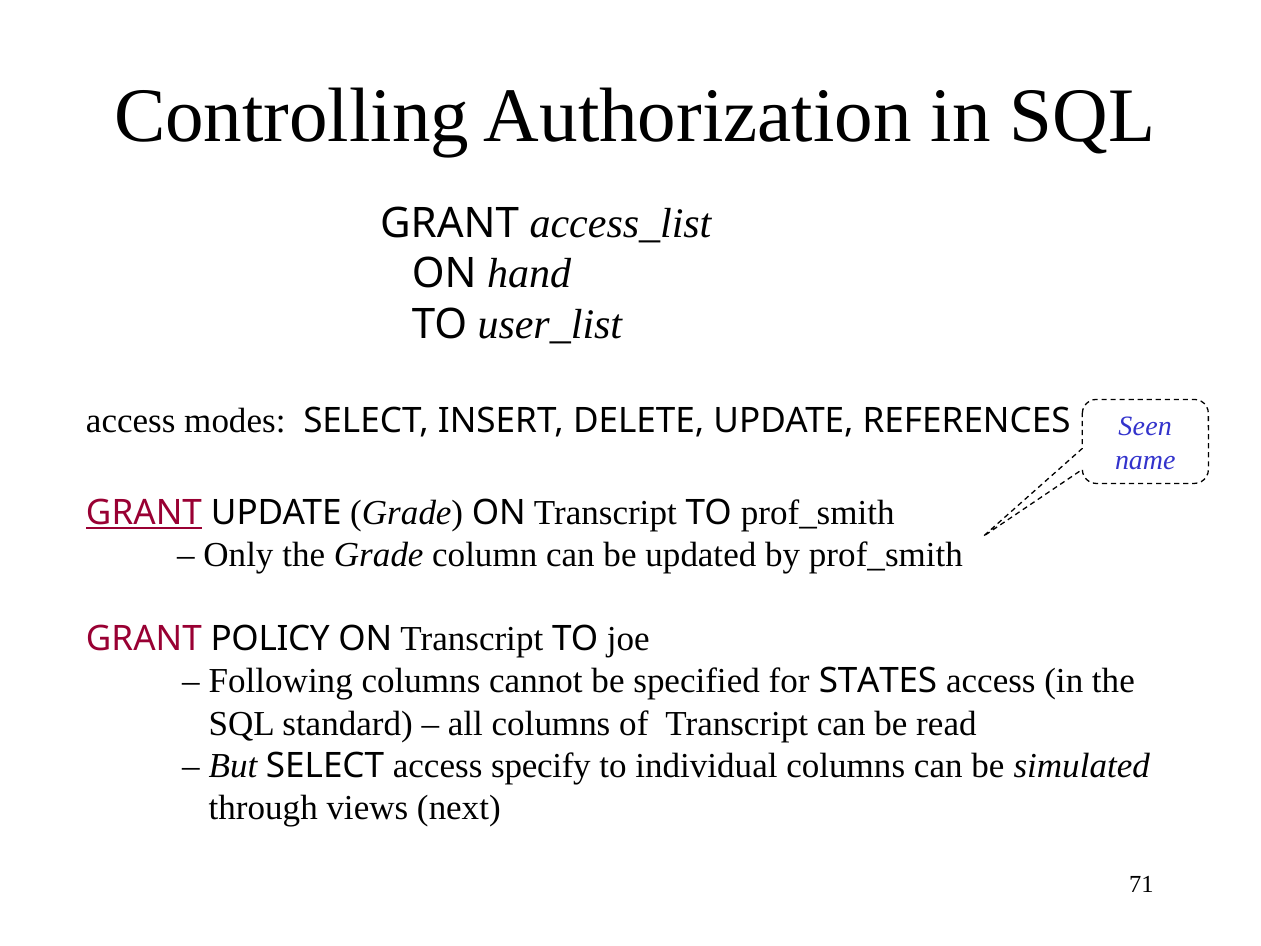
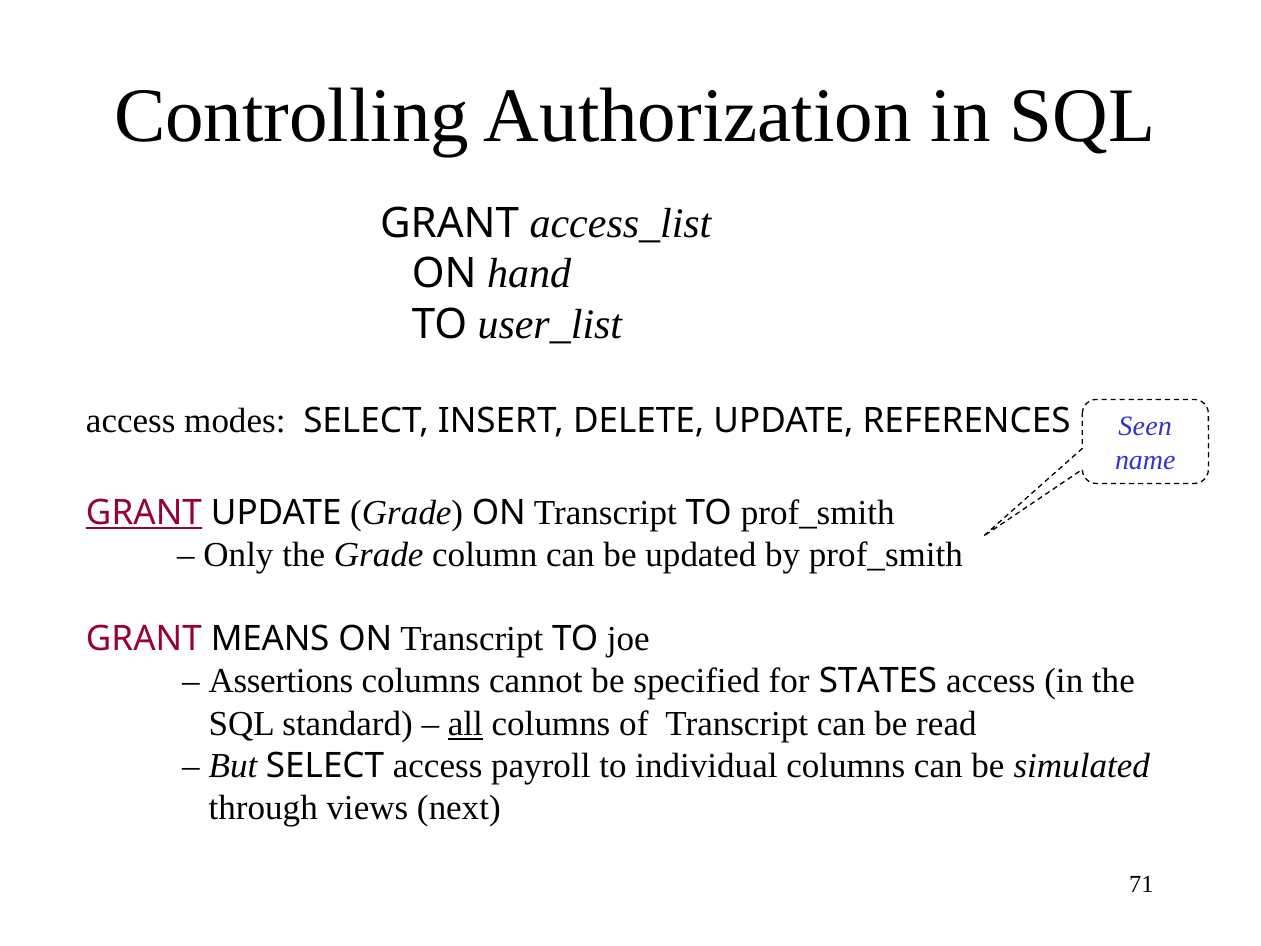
POLICY: POLICY -> MEANS (270, 639)
Following: Following -> Assertions (281, 681)
all underline: none -> present (465, 723)
specify: specify -> payroll (541, 765)
